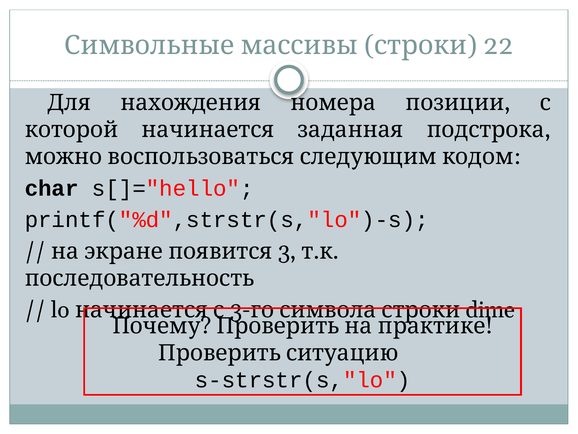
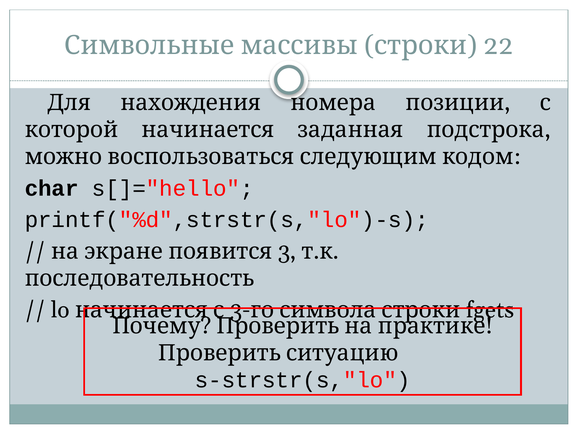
dime: dime -> fgets (490, 310)
